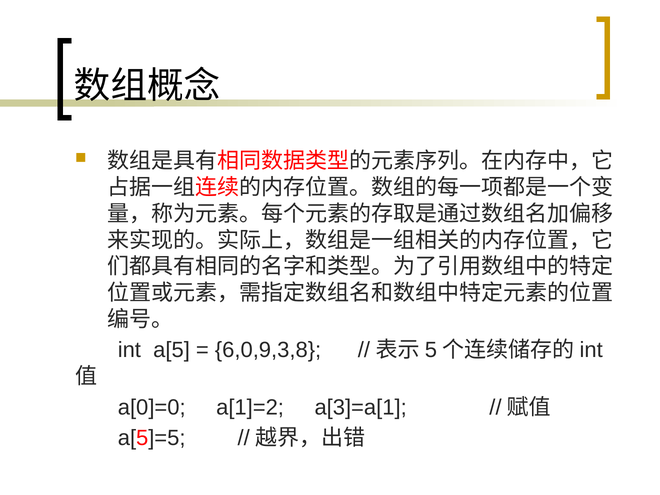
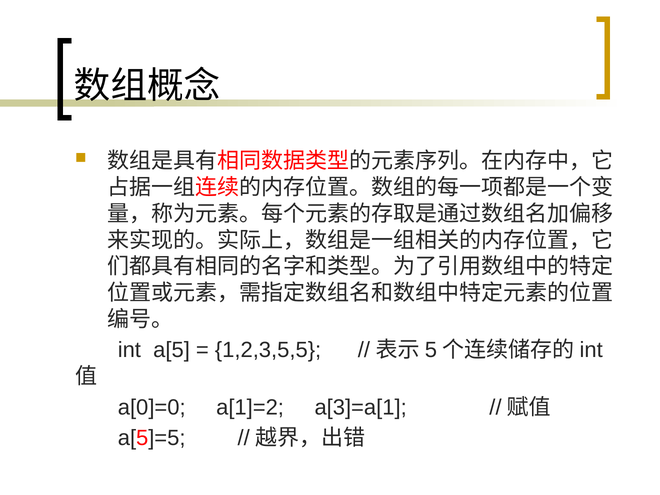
6,0,9,3,8: 6,0,9,3,8 -> 1,2,3,5,5 (268, 350)
